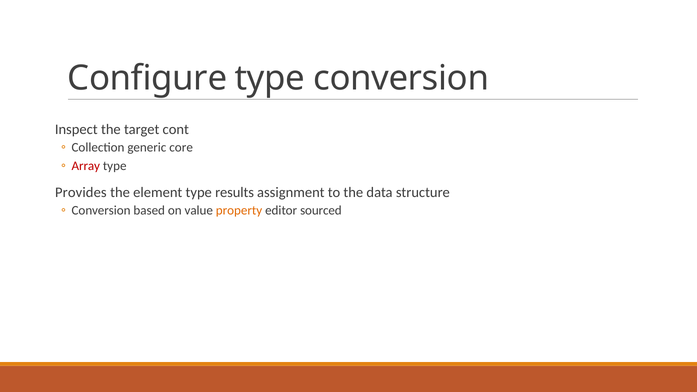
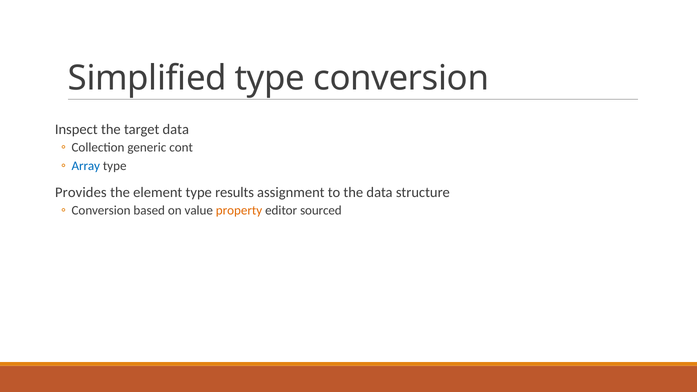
Configure: Configure -> Simplified (147, 78)
target cont: cont -> data (176, 130)
core: core -> cont (181, 148)
Array colour: red -> blue (86, 166)
